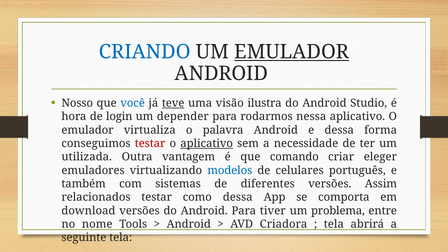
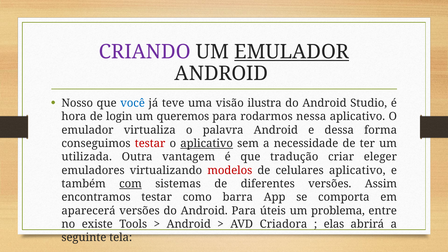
CRIANDO colour: blue -> purple (145, 52)
teve underline: present -> none (173, 103)
depender: depender -> queremos (183, 117)
comando: comando -> tradução (294, 157)
modelos colour: blue -> red (230, 170)
celulares português: português -> aplicativo (357, 170)
com underline: none -> present (130, 184)
relacionados: relacionados -> encontramos (96, 197)
como dessa: dessa -> barra (238, 197)
download: download -> aparecerá (88, 211)
tiver: tiver -> úteis (273, 211)
nome: nome -> existe (97, 224)
tela: tela -> elas (334, 224)
